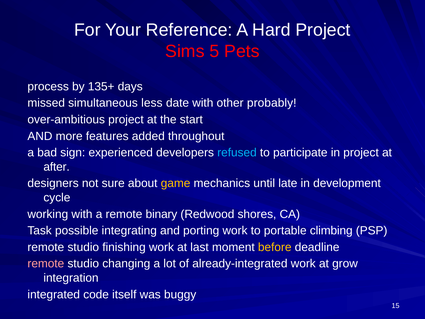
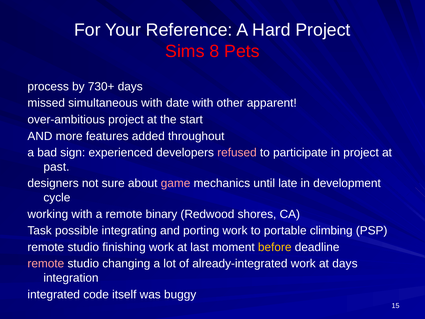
5: 5 -> 8 (214, 51)
135+: 135+ -> 730+ (101, 86)
simultaneous less: less -> with (152, 103)
probably: probably -> apparent (272, 103)
refused colour: light blue -> pink (237, 153)
after: after -> past (56, 167)
game colour: yellow -> pink (176, 183)
at grow: grow -> days (345, 264)
